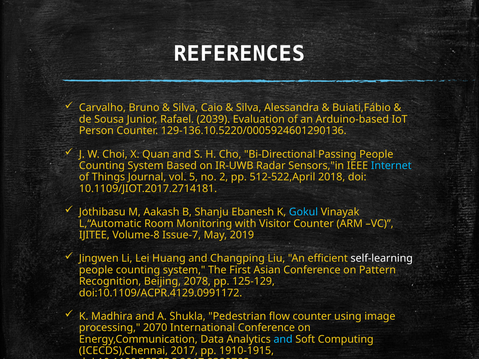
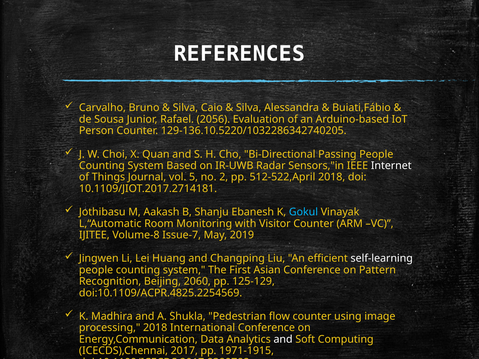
2039: 2039 -> 2056 (213, 119)
129-136.10.5220/0005924601290136: 129-136.10.5220/0005924601290136 -> 129-136.10.5220/1032286342740205 (254, 131)
Internet colour: light blue -> white (391, 166)
2078: 2078 -> 2060 (197, 282)
doi:10.1109/ACPR.4129.0991172: doi:10.1109/ACPR.4129.0991172 -> doi:10.1109/ACPR.4825.2254569 (161, 293)
processing 2070: 2070 -> 2018 (155, 328)
and colour: light blue -> white (283, 340)
1910-1915: 1910-1915 -> 1971-1915 (247, 351)
